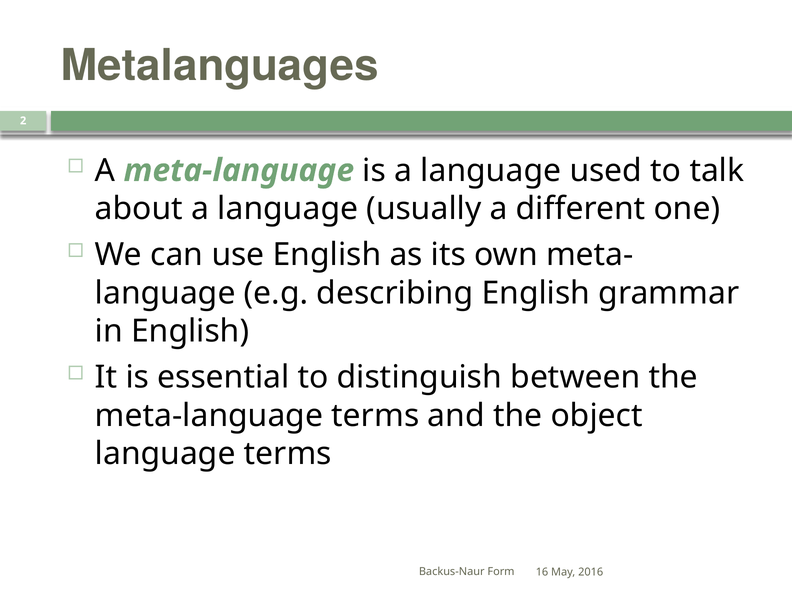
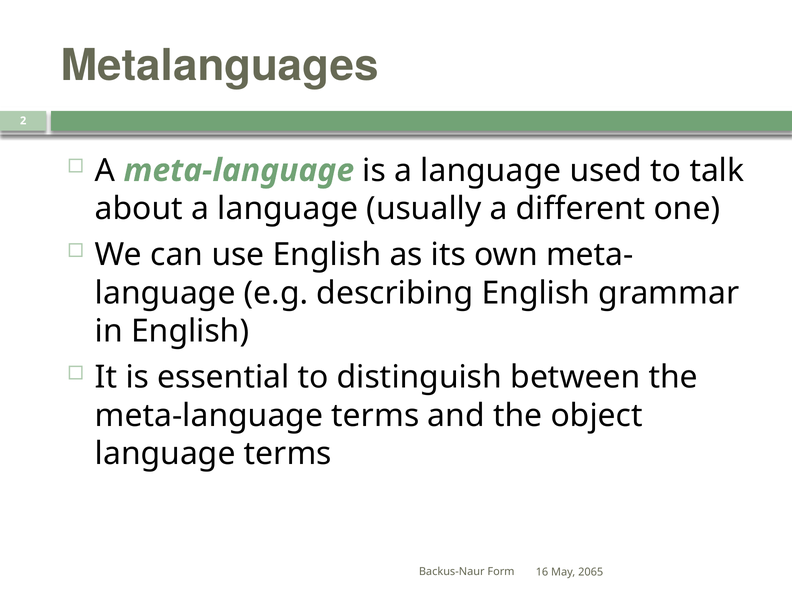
2016: 2016 -> 2065 (591, 572)
